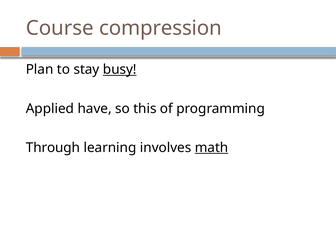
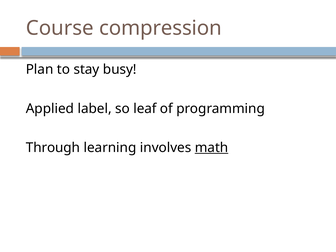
busy underline: present -> none (120, 70)
have: have -> label (95, 109)
this: this -> leaf (145, 109)
